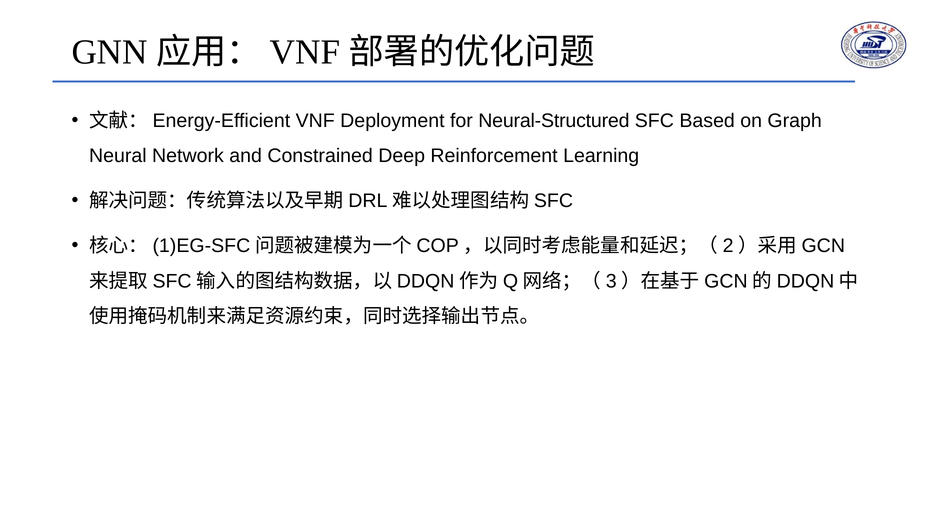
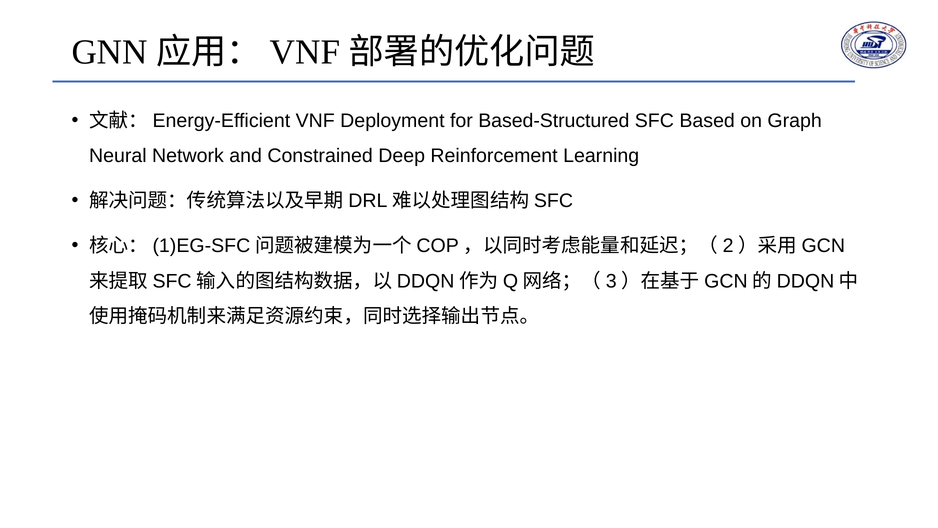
Neural-Structured: Neural-Structured -> Based-Structured (554, 121)
